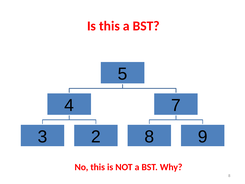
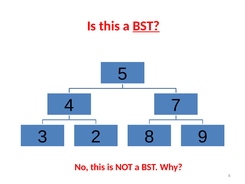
BST underline: none -> present (146, 26)
